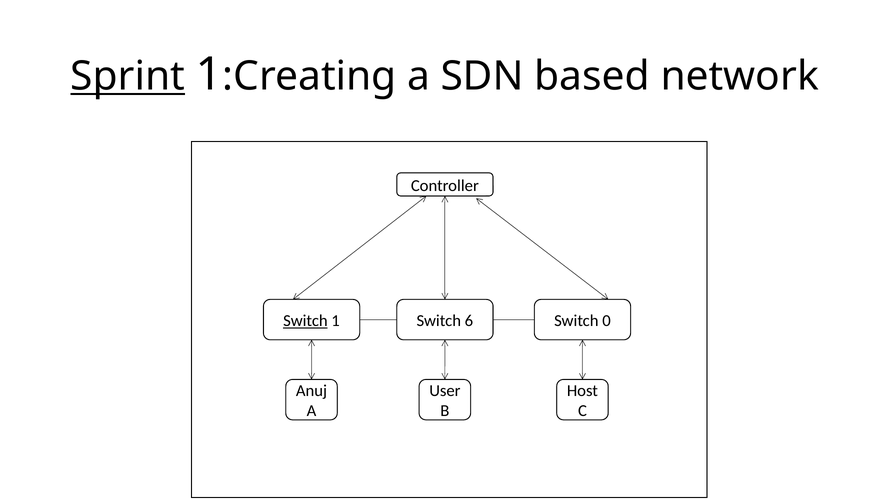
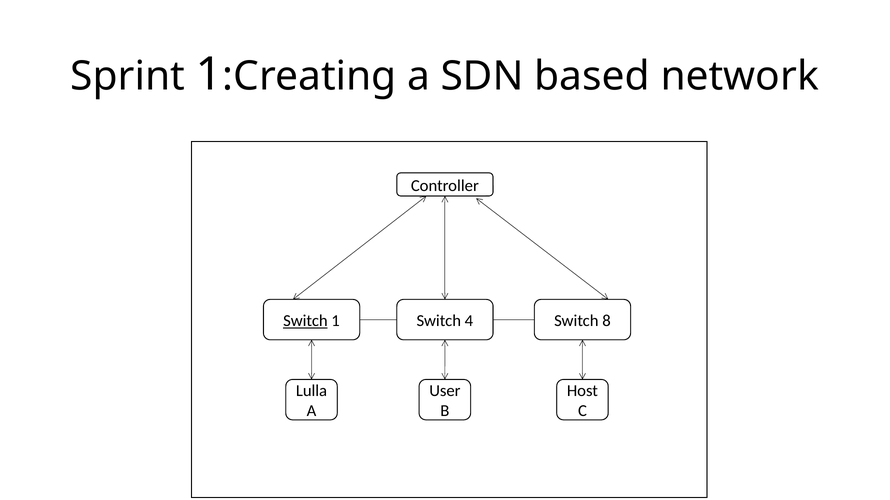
Sprint underline: present -> none (128, 77)
6: 6 -> 4 (469, 321)
0: 0 -> 8 (606, 321)
Anuj: Anuj -> Lulla (312, 391)
